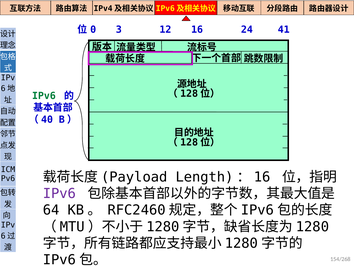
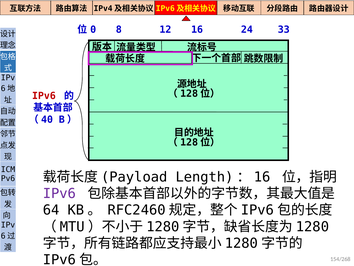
3: 3 -> 8 (119, 29)
41: 41 -> 33 (284, 29)
IPv6 colour: green -> red (44, 96)
